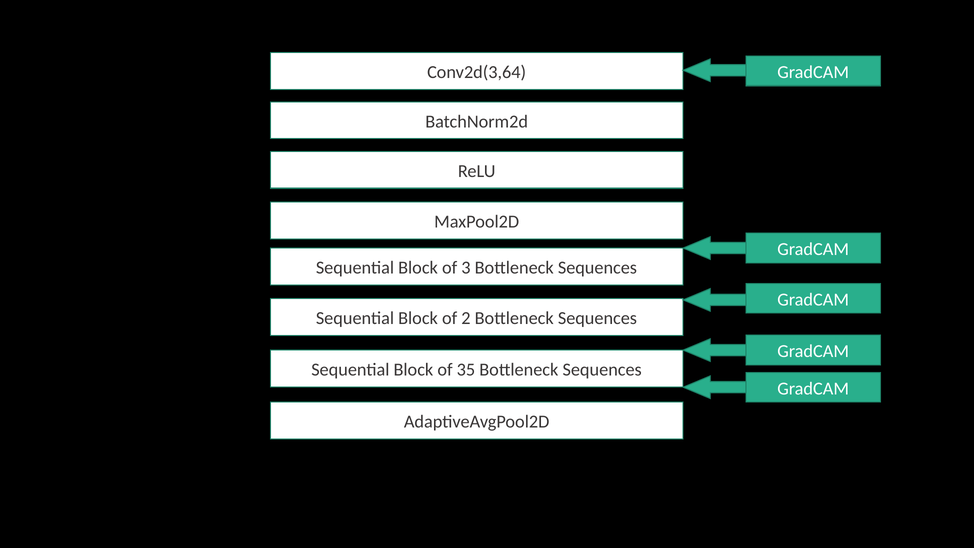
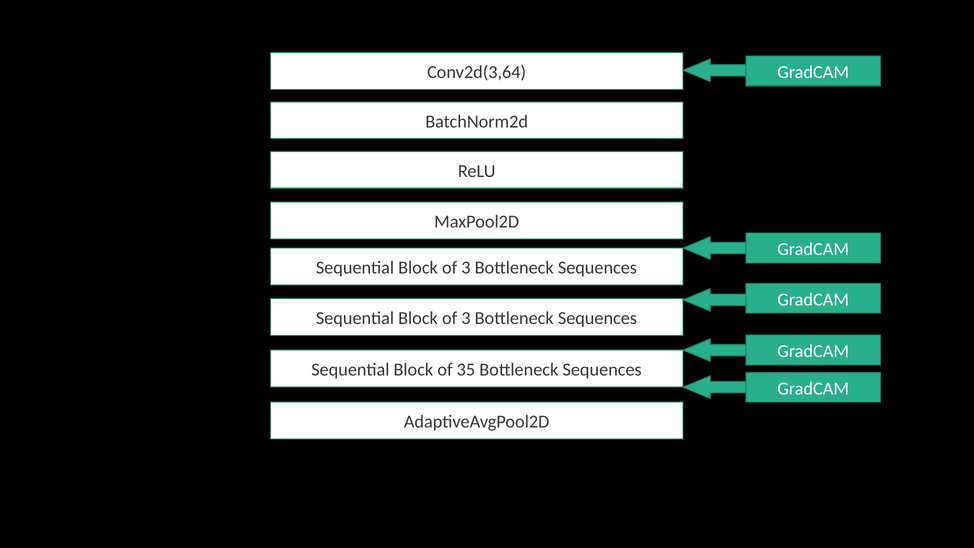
2: 2 -> 3 (466, 318)
